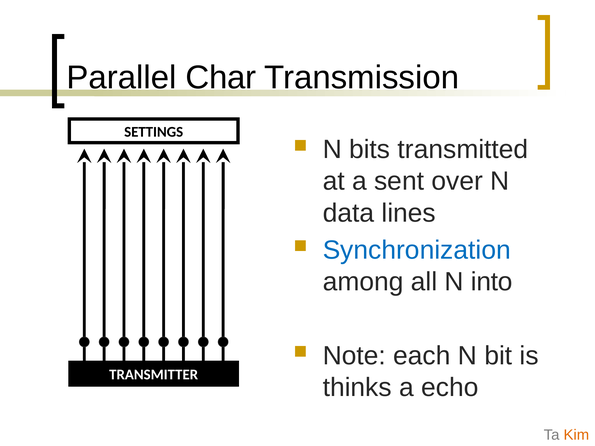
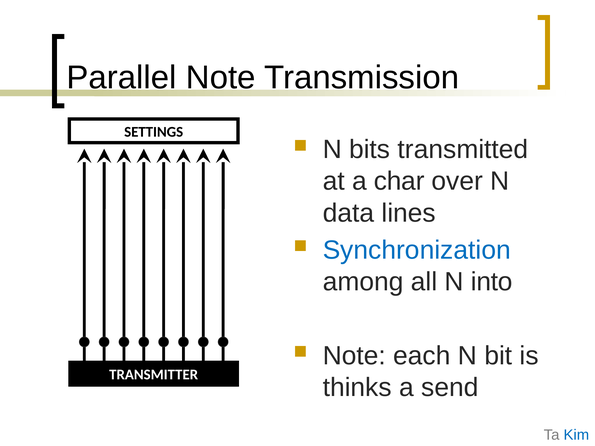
Parallel Char: Char -> Note (221, 78)
sent: sent -> char (399, 181)
echo: echo -> send (450, 388)
Kim colour: orange -> blue (576, 435)
